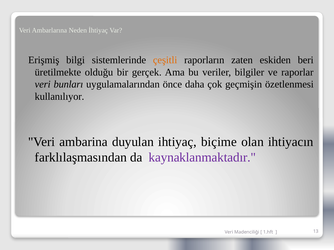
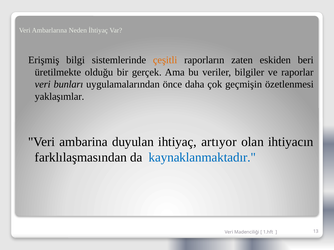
kullanılıyor: kullanılıyor -> yaklaşımlar (59, 97)
biçime: biçime -> artıyor (219, 142)
kaynaklanmaktadır colour: purple -> blue (202, 158)
